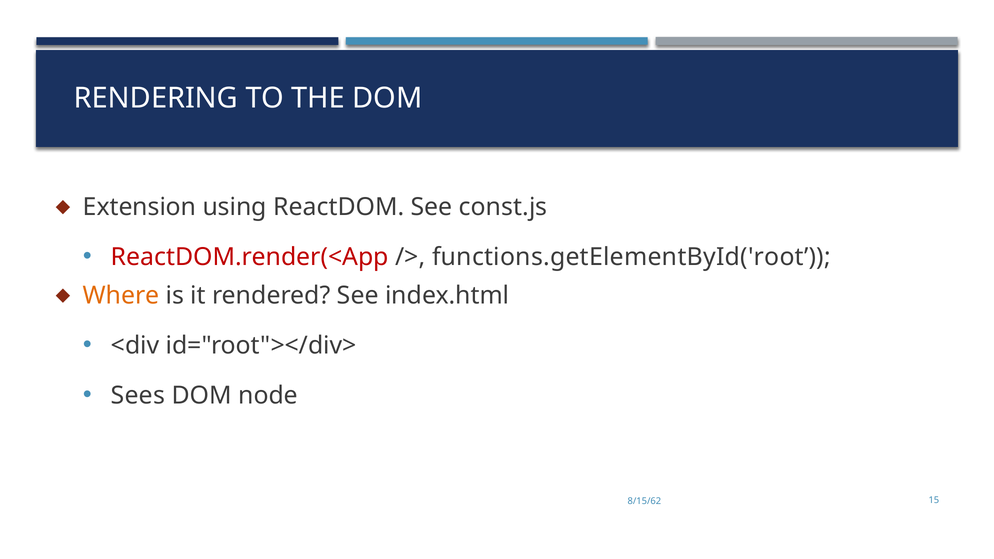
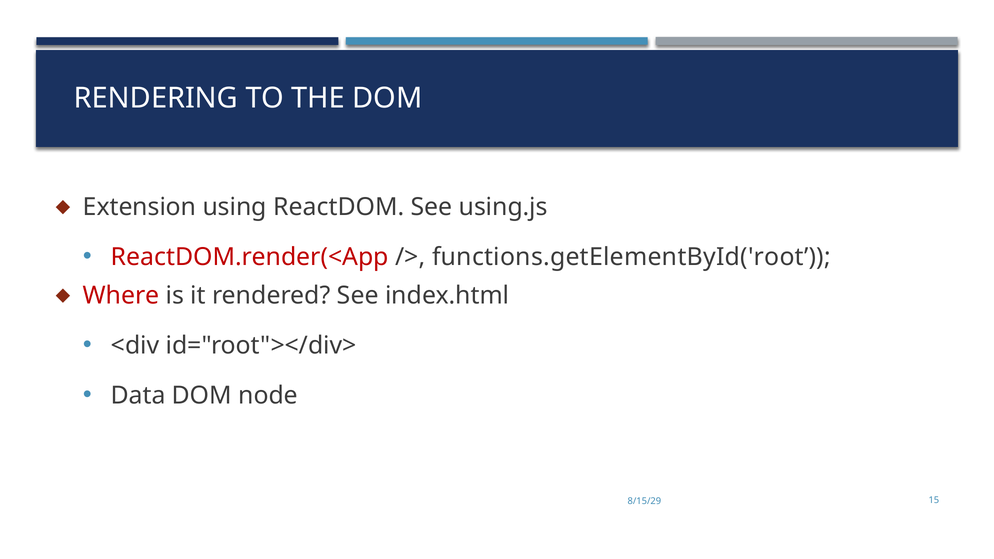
const.js: const.js -> using.js (503, 207)
Where colour: orange -> red (121, 296)
Sees: Sees -> Data (138, 396)
8/15/62: 8/15/62 -> 8/15/29 (644, 501)
